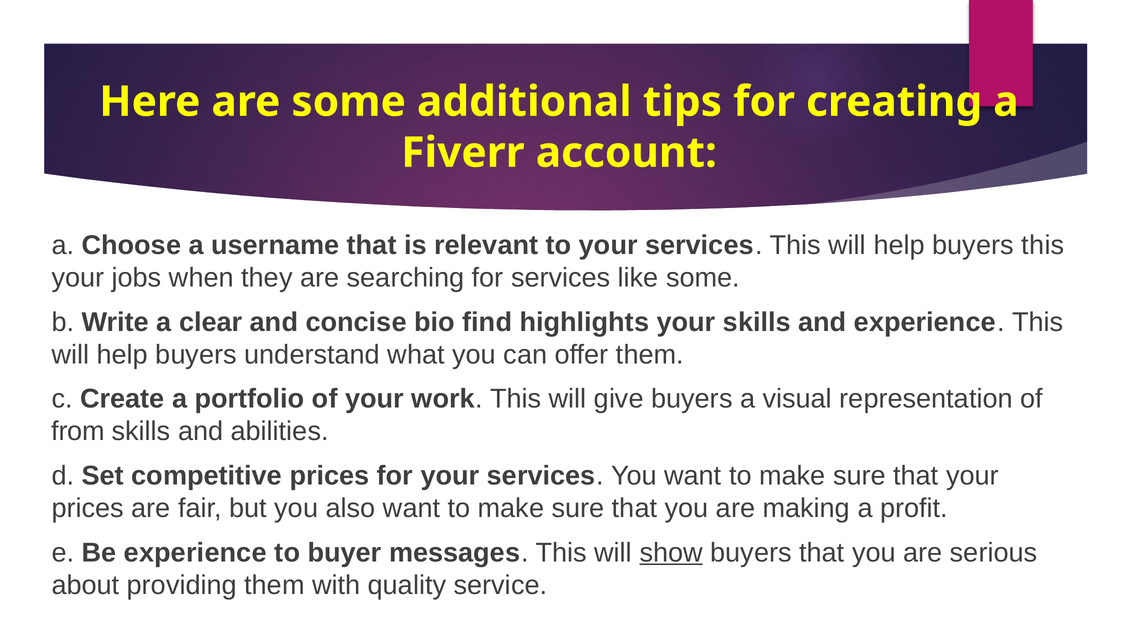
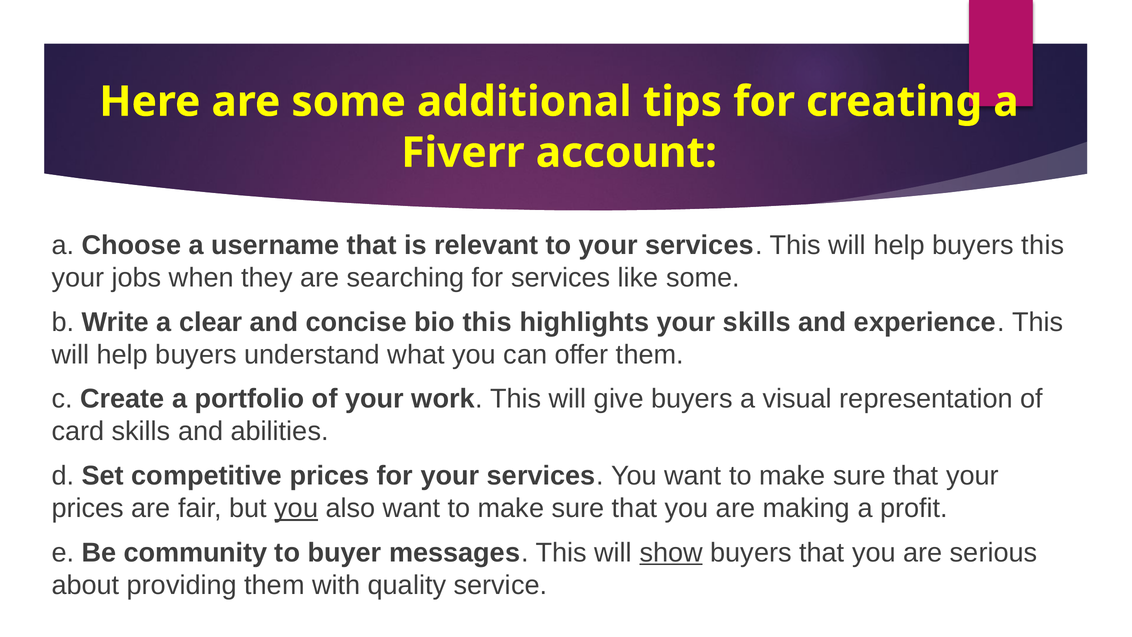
bio find: find -> this (487, 322)
from: from -> card (78, 431)
you underline: none -> present (296, 508)
Be experience: experience -> community (195, 552)
